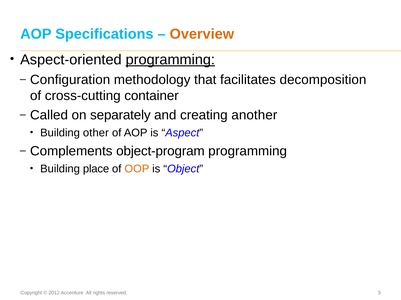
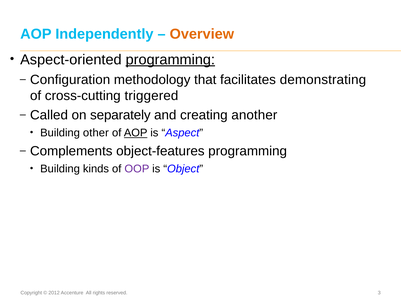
Specifications: Specifications -> Independently (104, 34)
decomposition: decomposition -> demonstrating (323, 80)
container: container -> triggered (151, 96)
AOP underline: none -> present (136, 133)
object-program: object-program -> object-features (160, 152)
place: place -> kinds (96, 169)
OOP colour: orange -> purple (137, 169)
